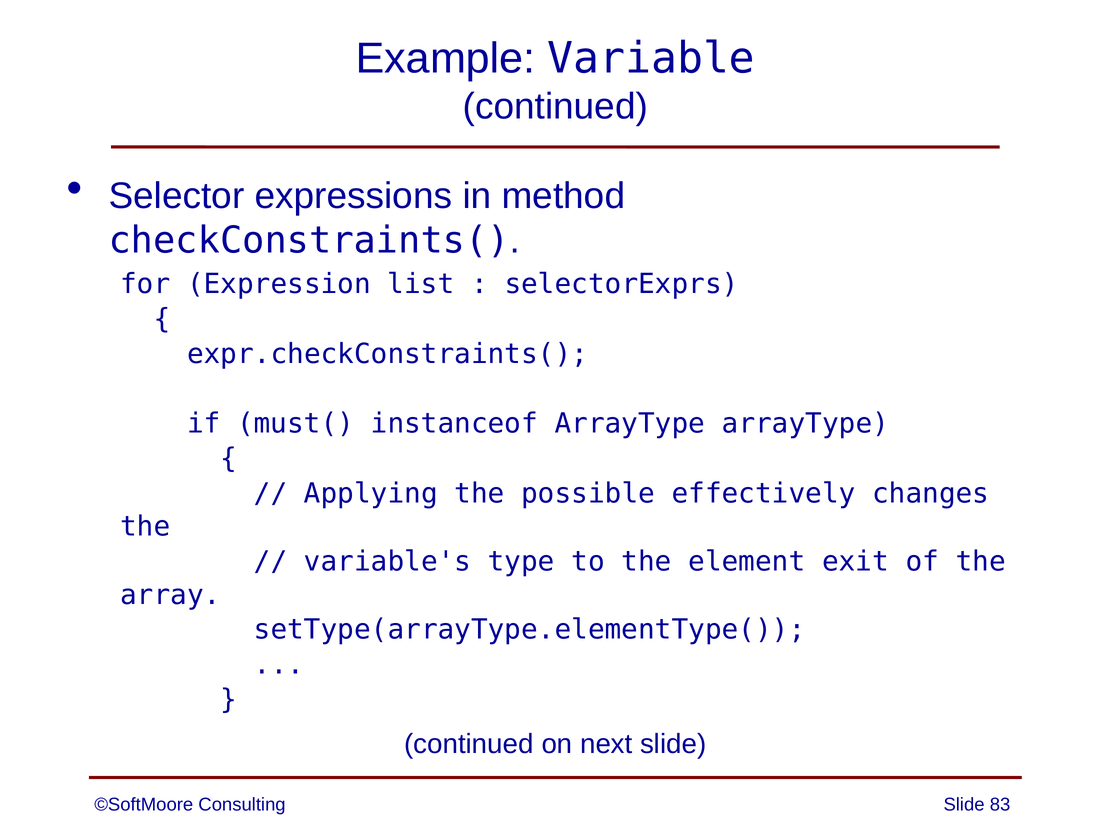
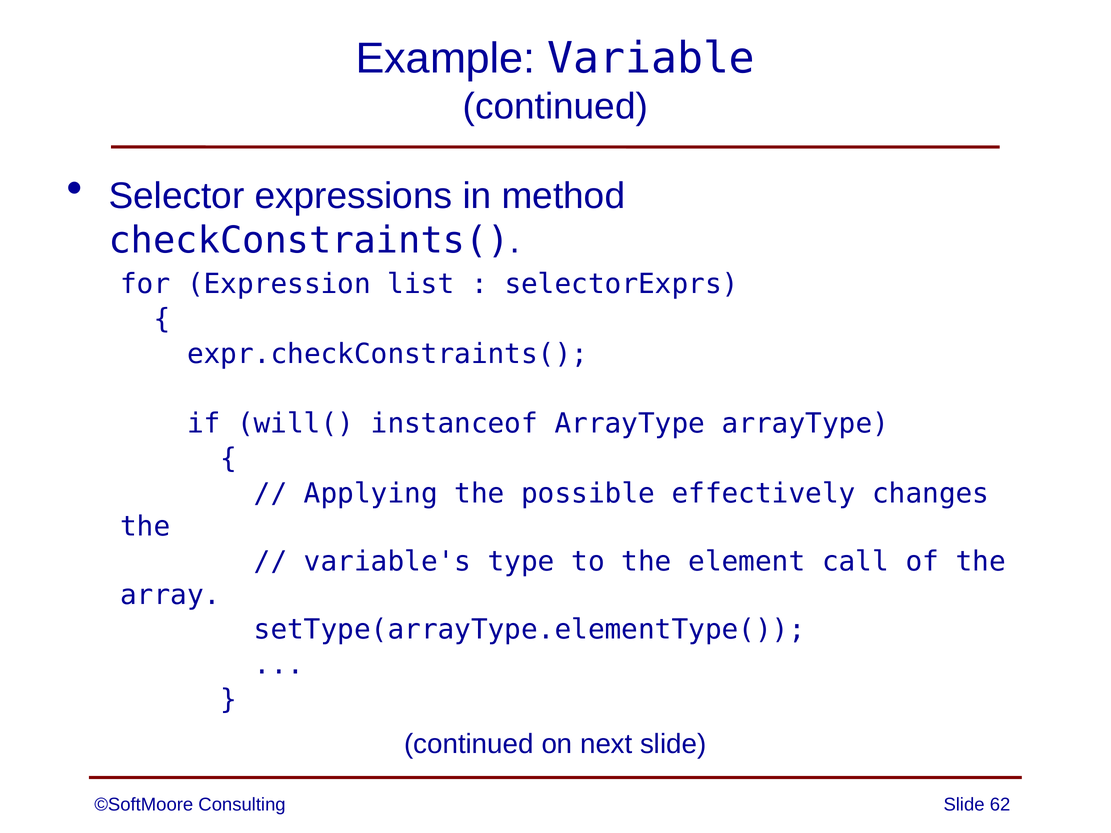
must(: must( -> will( (296, 424)
exit: exit -> call (855, 562)
83: 83 -> 62 (1000, 805)
